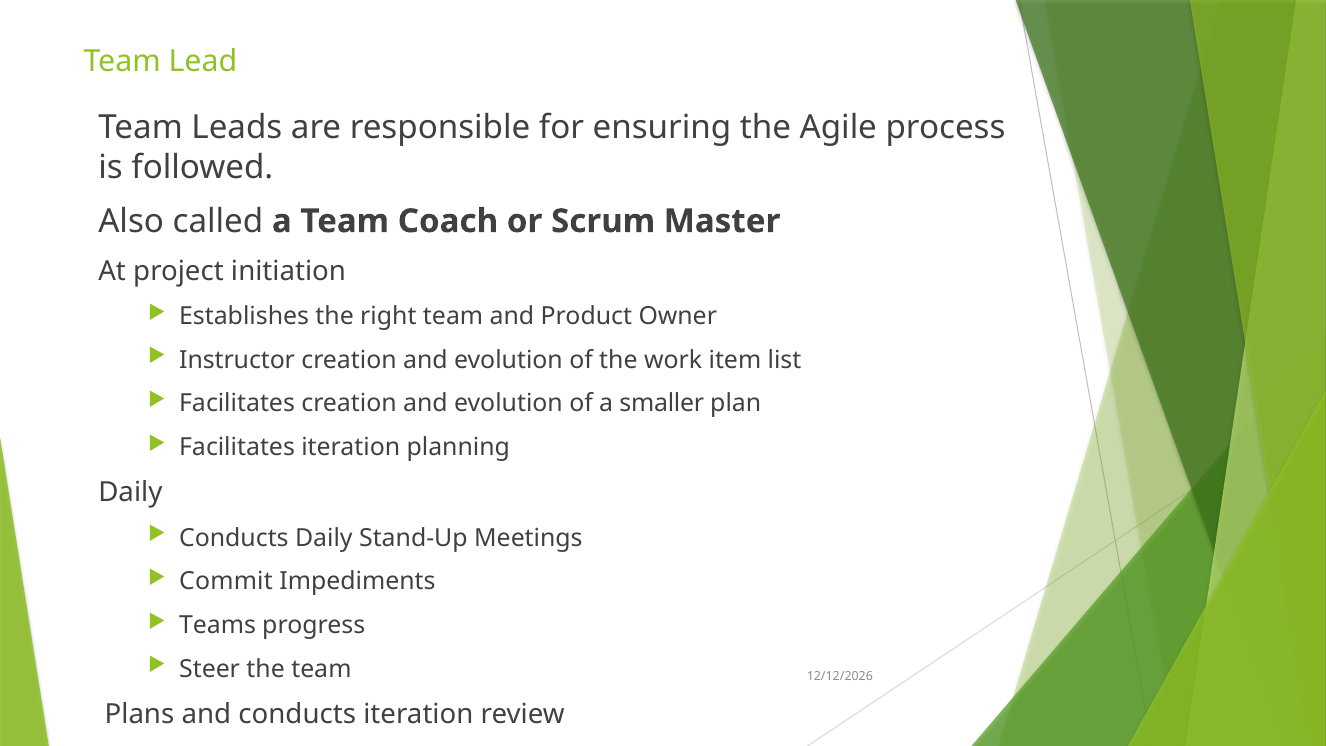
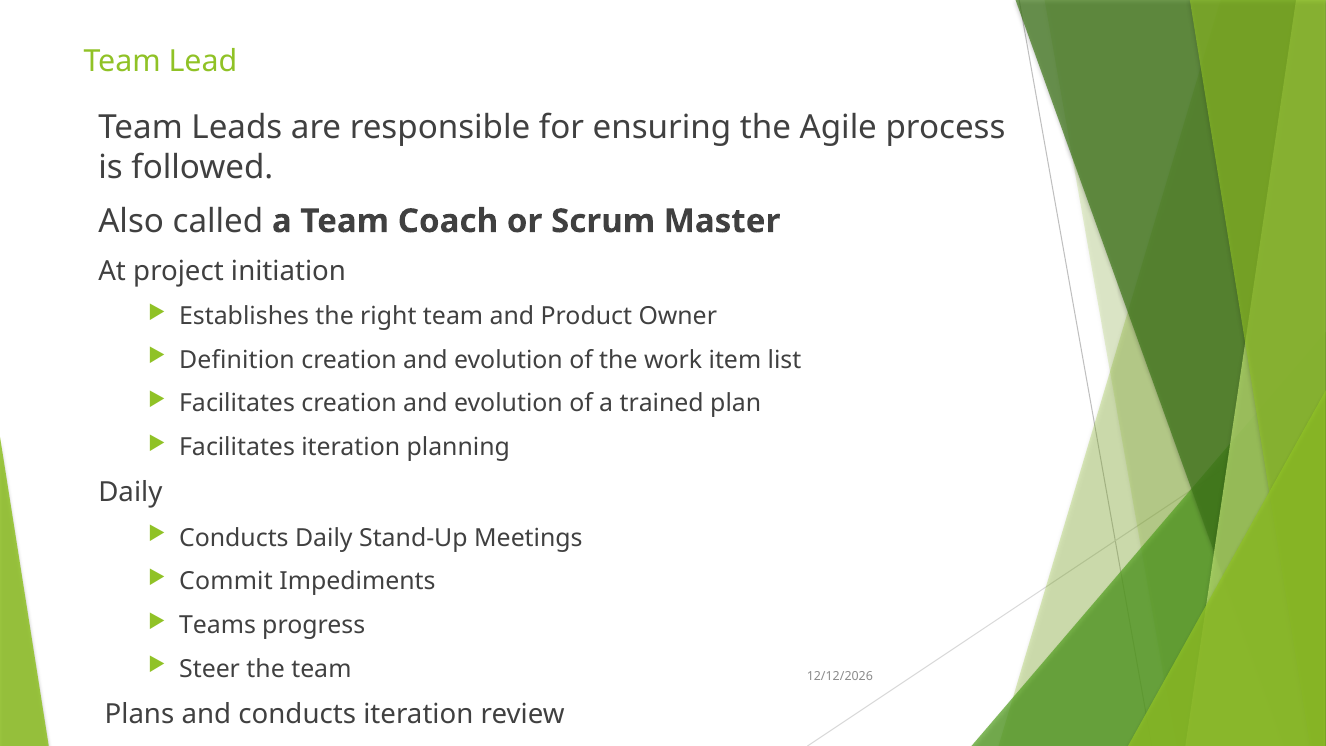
Instructor: Instructor -> Definition (237, 360)
smaller: smaller -> trained (662, 404)
